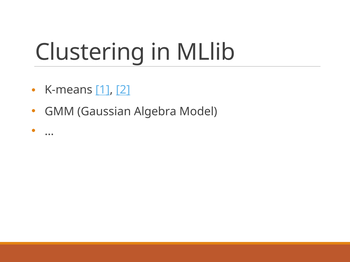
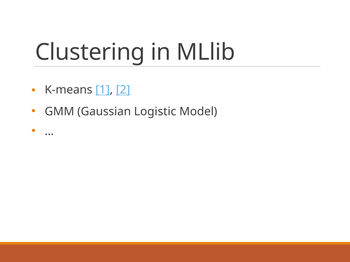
Algebra: Algebra -> Logistic (155, 112)
